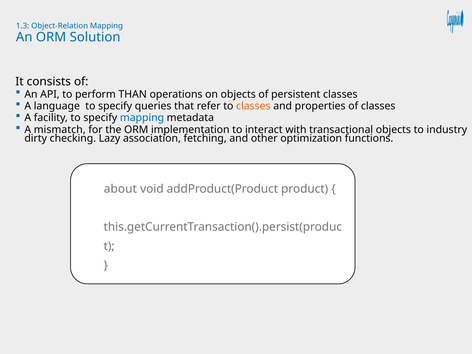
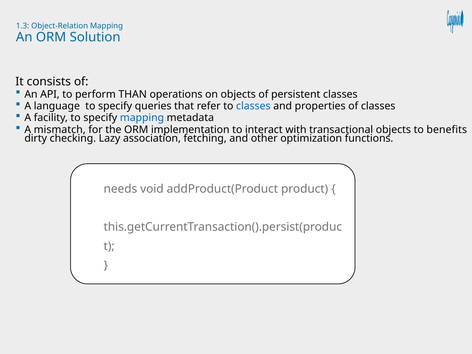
classes colour: orange -> blue (253, 106)
industry: industry -> benefits (447, 130)
about: about -> needs (120, 189)
